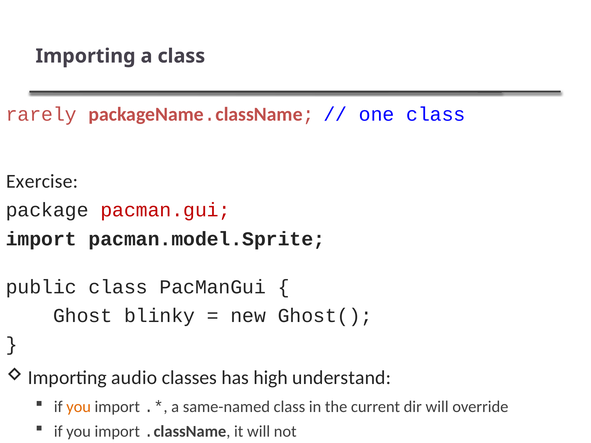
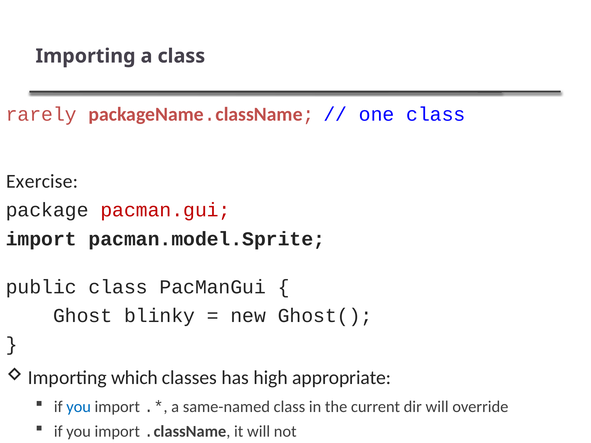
audio: audio -> which (134, 378)
understand: understand -> appropriate (342, 378)
you colour: orange -> blue (79, 407)
